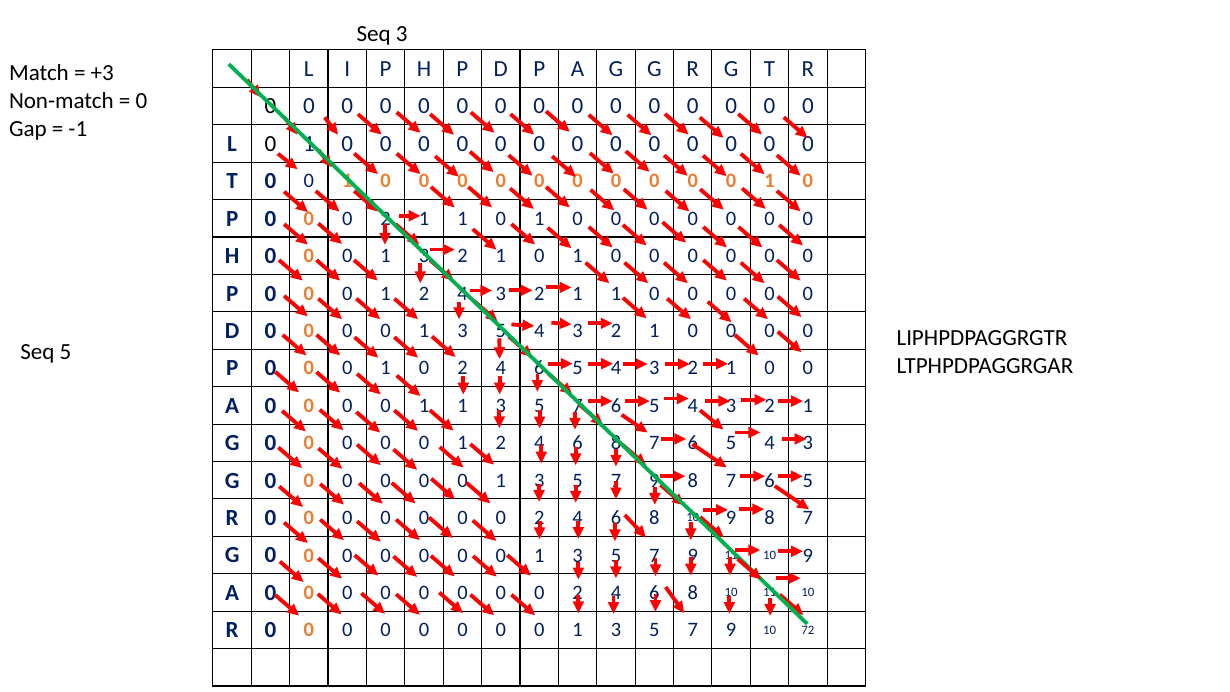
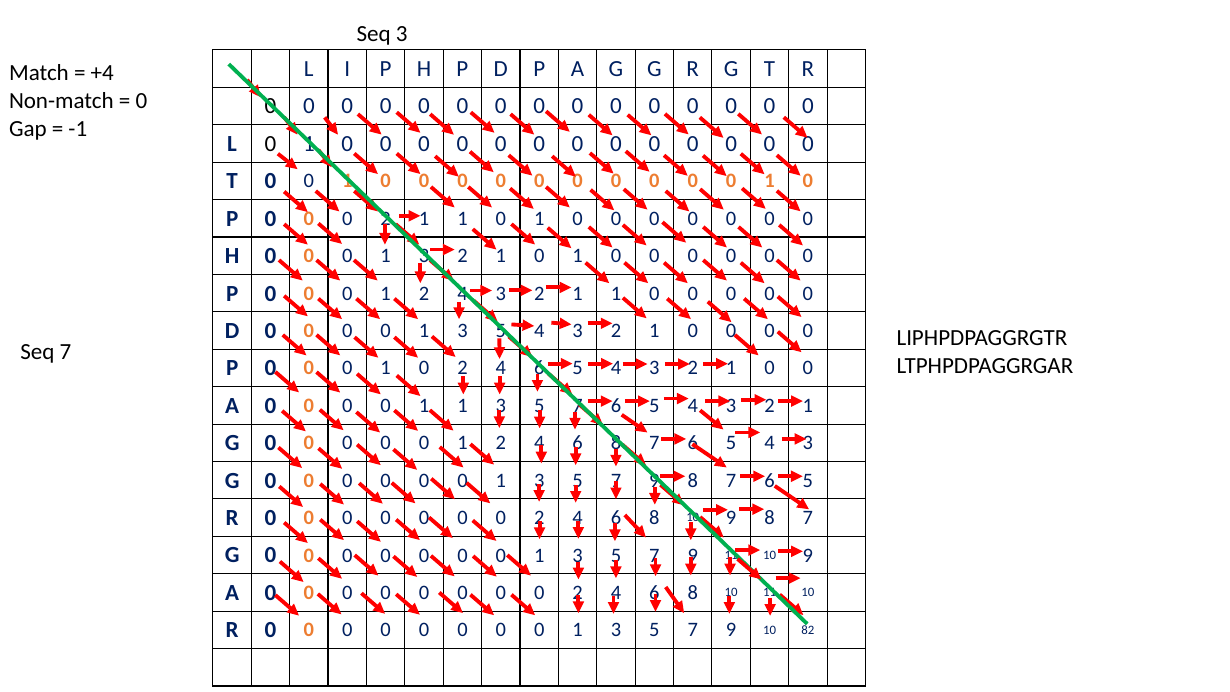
+3: +3 -> +4 (102, 73)
Seq 5: 5 -> 7 (66, 352)
72: 72 -> 82 (808, 630)
